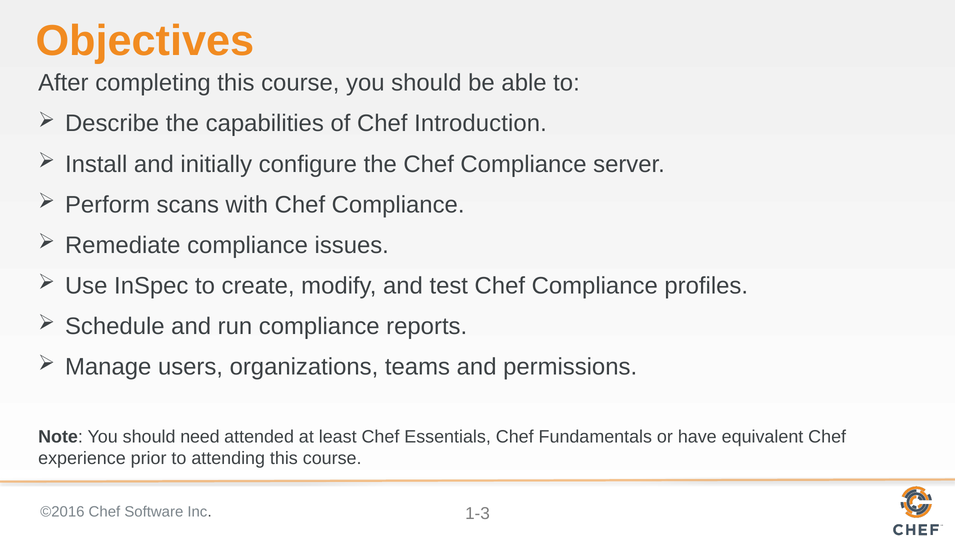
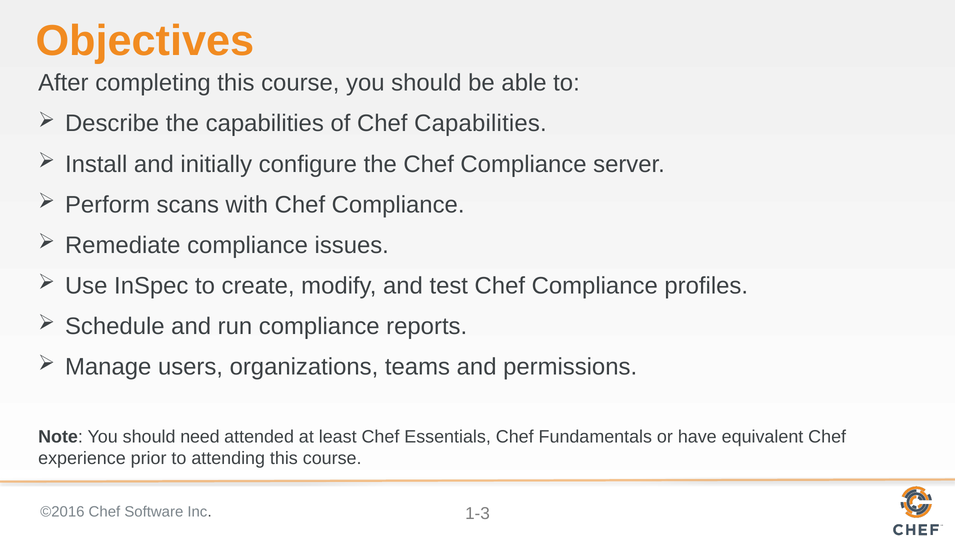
Chef Introduction: Introduction -> Capabilities (480, 124)
